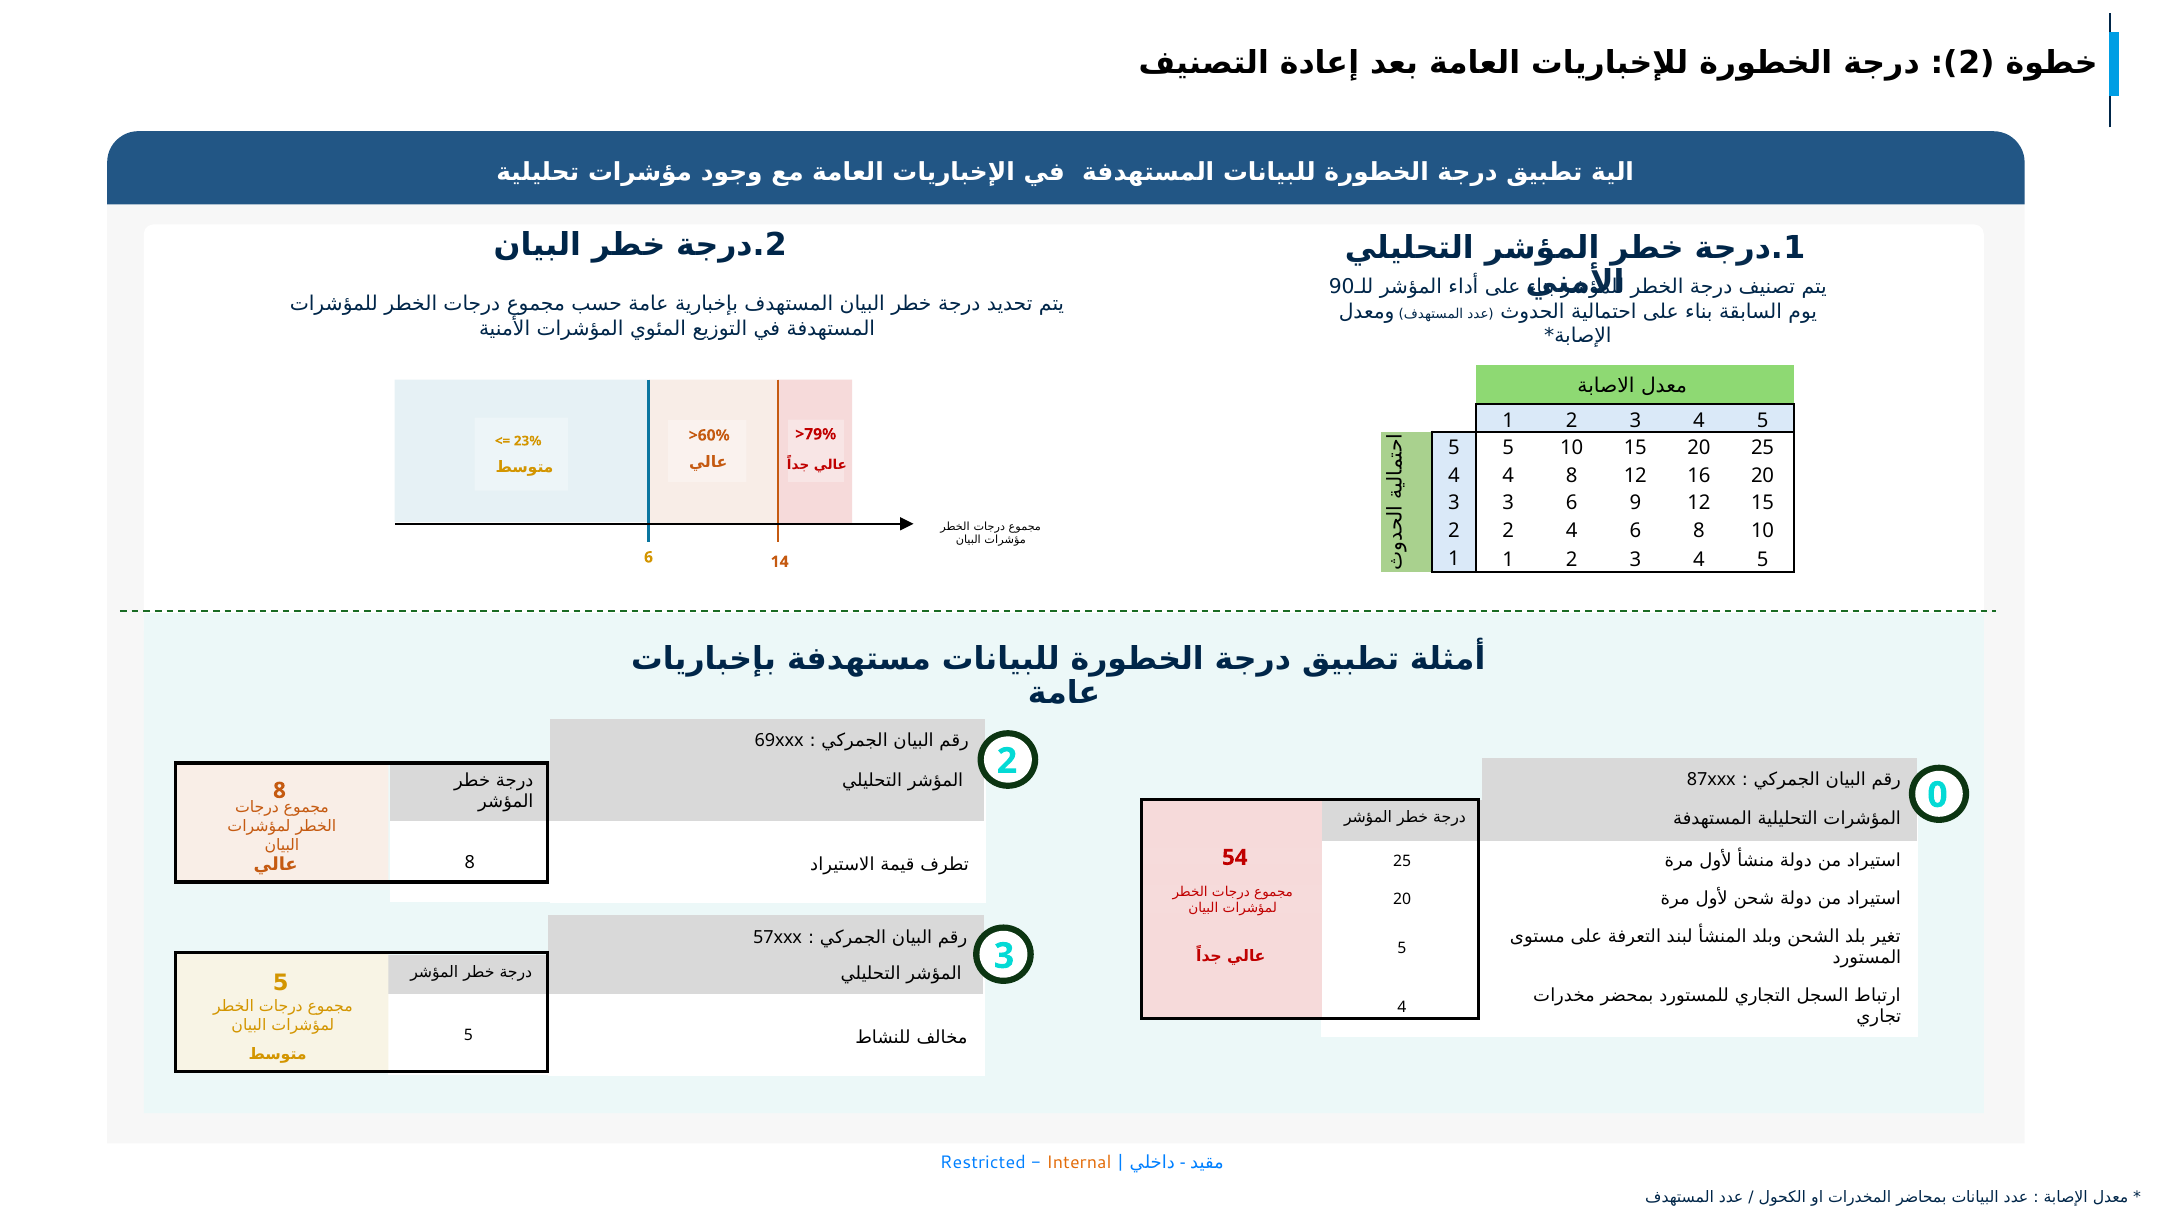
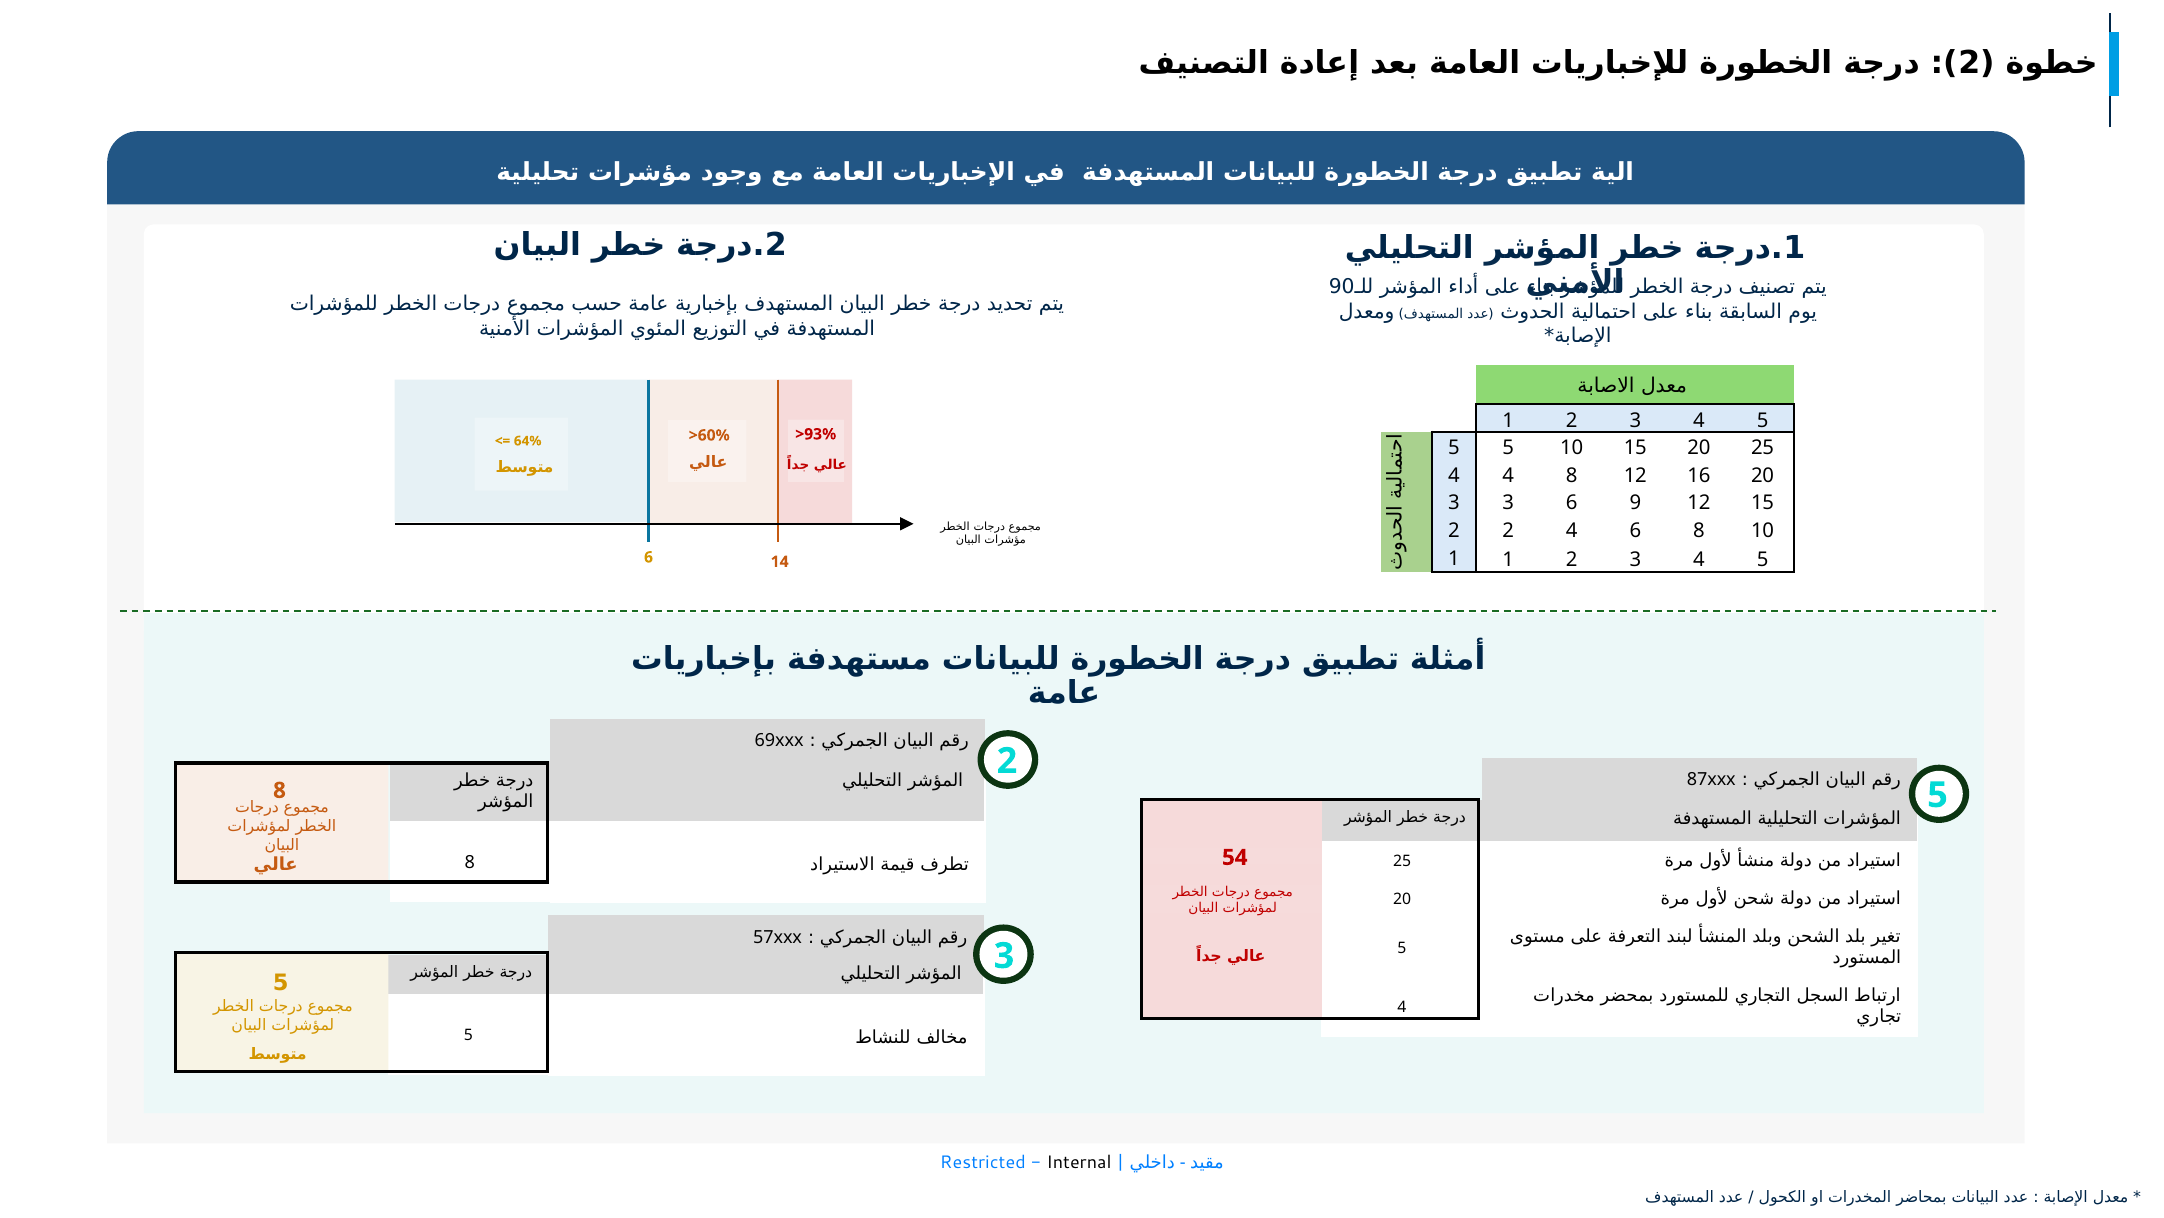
>79%: >79% -> >93% (816, 434)
23%: 23% -> 64% (528, 441)
8 0: 0 -> 5 (1938, 795)
Internal colour: orange -> black (1079, 1162)
